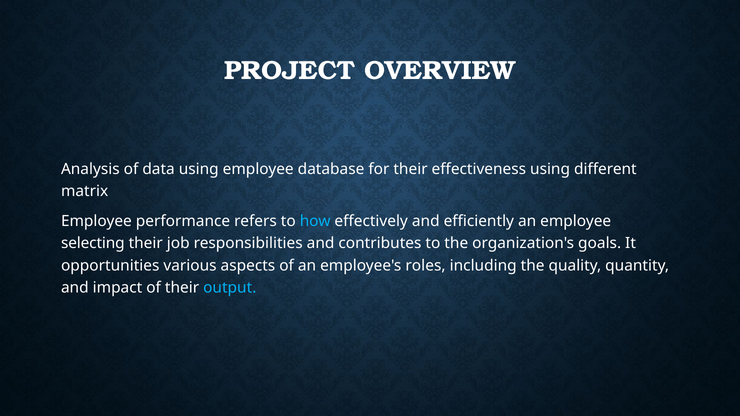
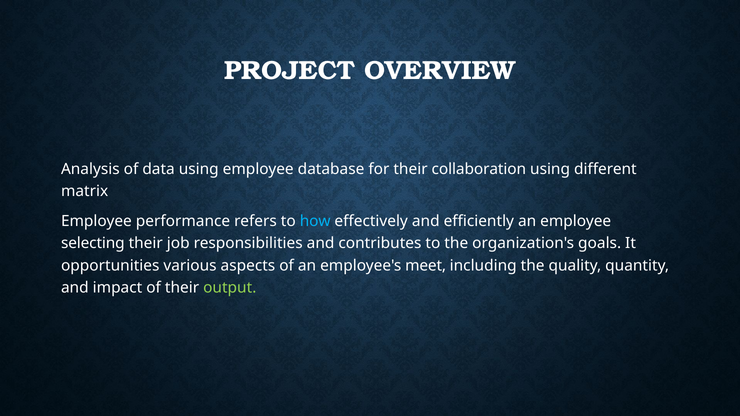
effectiveness: effectiveness -> collaboration (479, 169)
roles: roles -> meet (426, 266)
output colour: light blue -> light green (230, 288)
